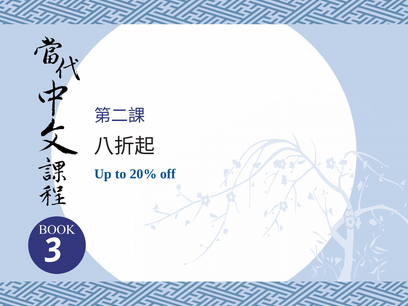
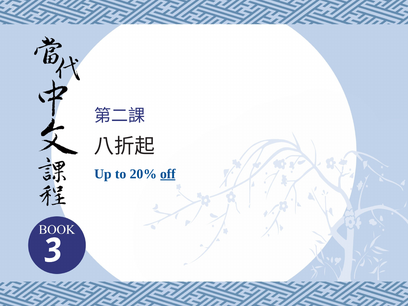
off underline: none -> present (168, 174)
